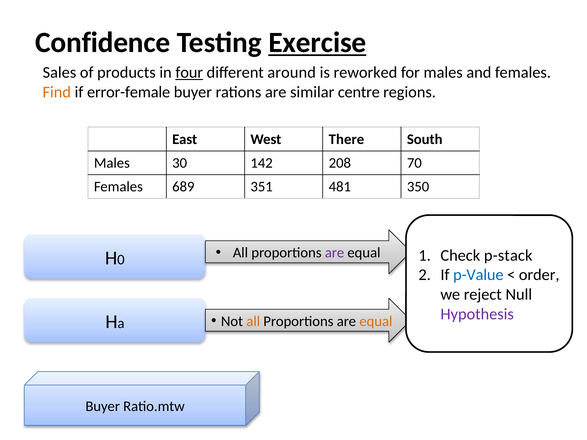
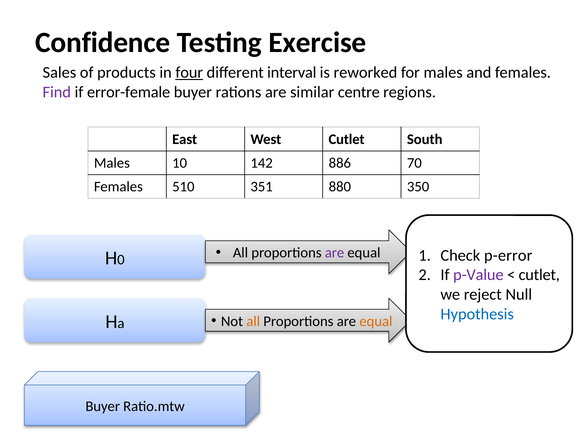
Exercise underline: present -> none (317, 43)
around: around -> interval (292, 73)
Find colour: orange -> purple (57, 92)
West There: There -> Cutlet (347, 139)
30: 30 -> 10 (180, 163)
208: 208 -> 886 (340, 163)
689: 689 -> 510 (183, 187)
481: 481 -> 880 (340, 187)
p-stack: p-stack -> p-error (508, 255)
p-Value colour: blue -> purple (478, 275)
order: order -> cutlet (539, 275)
Hypothesis colour: purple -> blue (477, 314)
